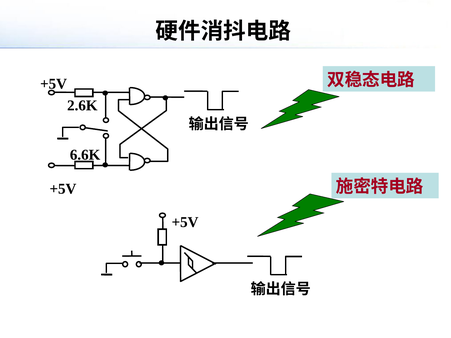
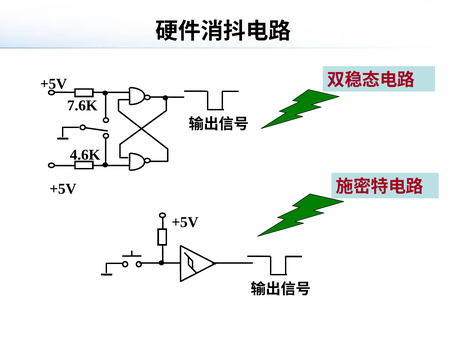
2.6K: 2.6K -> 7.6K (82, 106)
6.6K: 6.6K -> 4.6K (85, 155)
